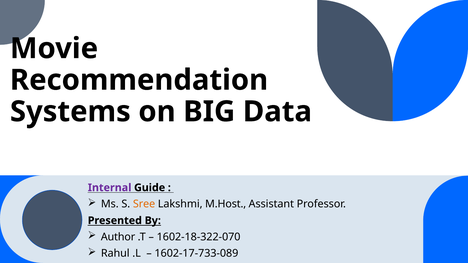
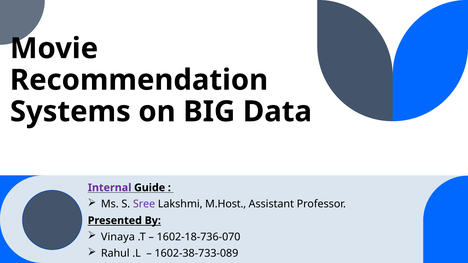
Sree colour: orange -> purple (144, 204)
Author: Author -> Vinaya (118, 237)
1602-18-322-070: 1602-18-322-070 -> 1602-18-736-070 (199, 237)
1602-17-733-089: 1602-17-733-089 -> 1602-38-733-089 (196, 254)
